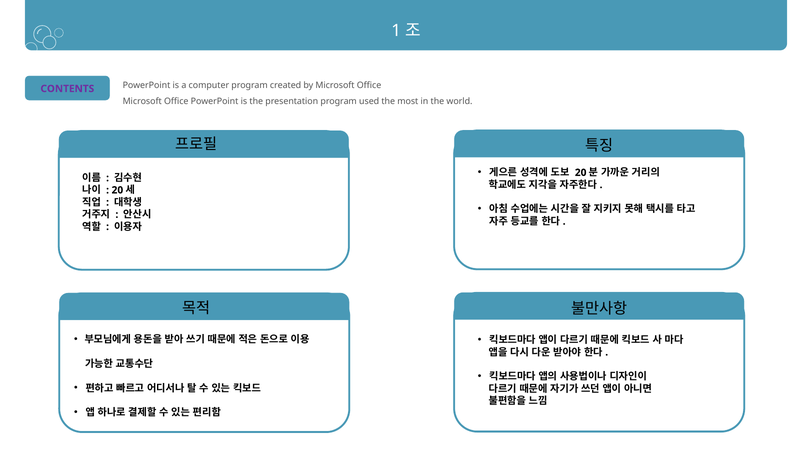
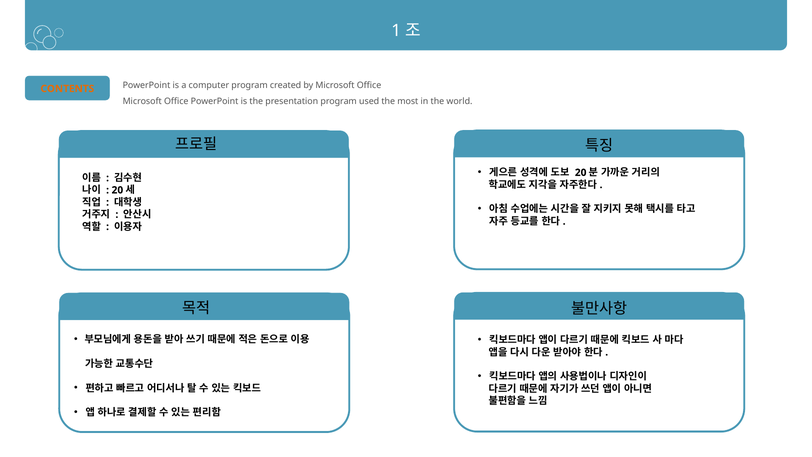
CONTENTS colour: purple -> orange (67, 89)
